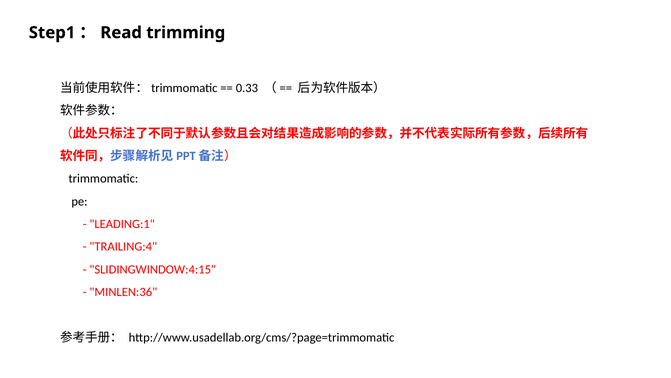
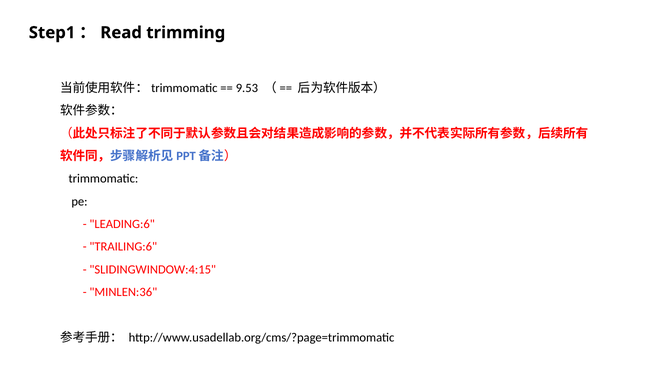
0.33: 0.33 -> 9.53 (247, 88)
LEADING:1: LEADING:1 -> LEADING:6 (122, 224)
TRAILING:4: TRAILING:4 -> TRAILING:6 (123, 246)
